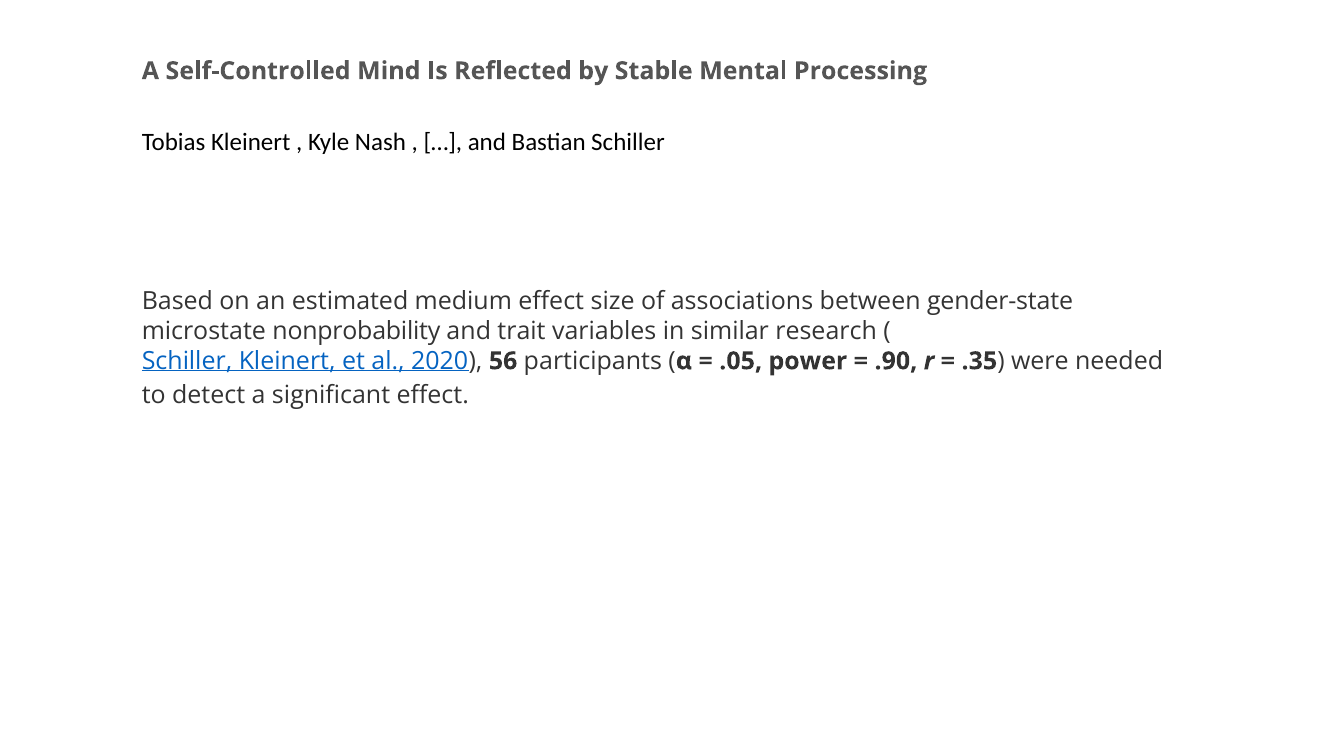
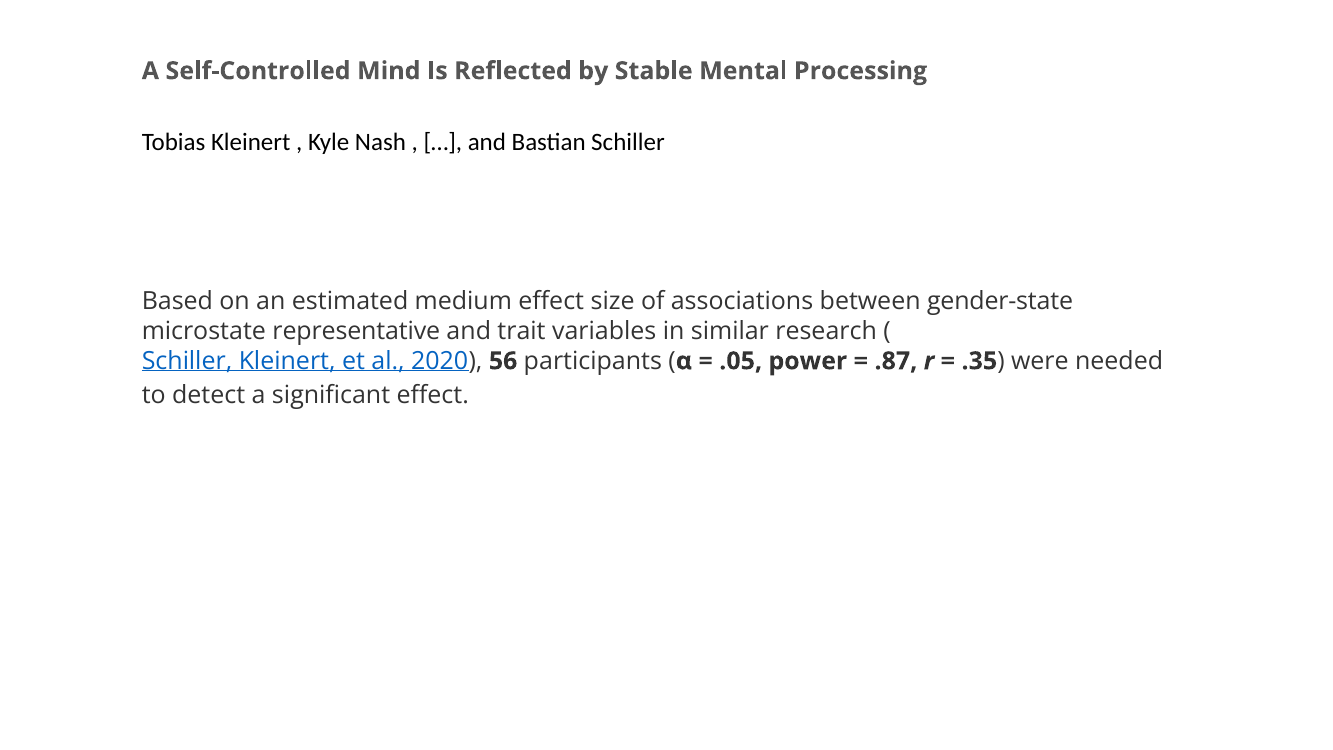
nonprobability: nonprobability -> representative (356, 331)
.90: .90 -> .87 (896, 361)
